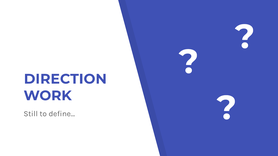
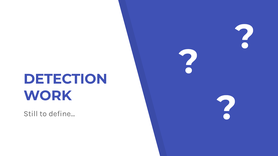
DIRECTION: DIRECTION -> DETECTION (65, 79)
